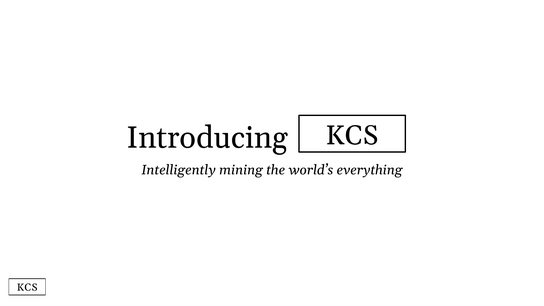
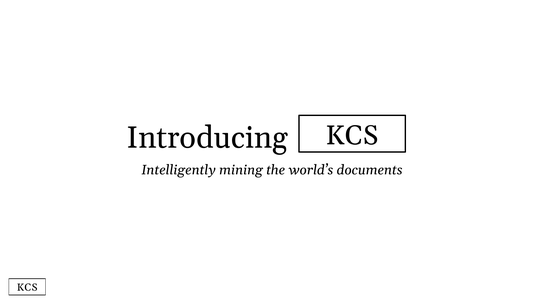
everything: everything -> documents (370, 170)
